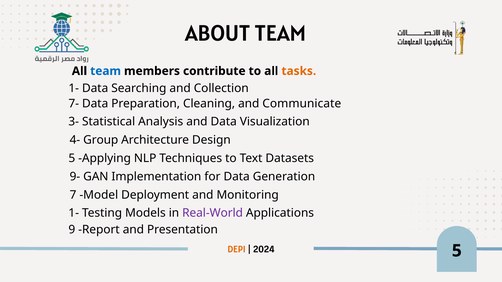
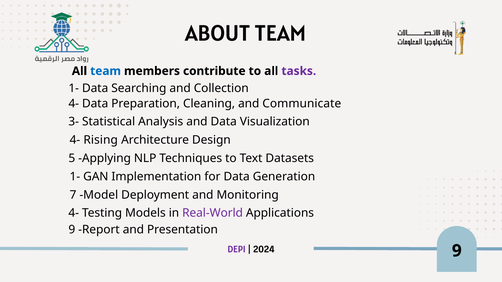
tasks colour: orange -> purple (299, 71)
7-: 7- -> 4- (74, 104)
Group: Group -> Rising (101, 140)
9-: 9- -> 1- (75, 177)
1-: 1- -> 4- (74, 213)
DEPI colour: orange -> purple (237, 250)
2024 5: 5 -> 9 (457, 251)
